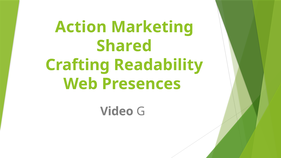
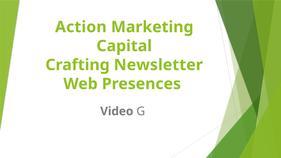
Shared: Shared -> Capital (124, 46)
Readability: Readability -> Newsletter (158, 65)
